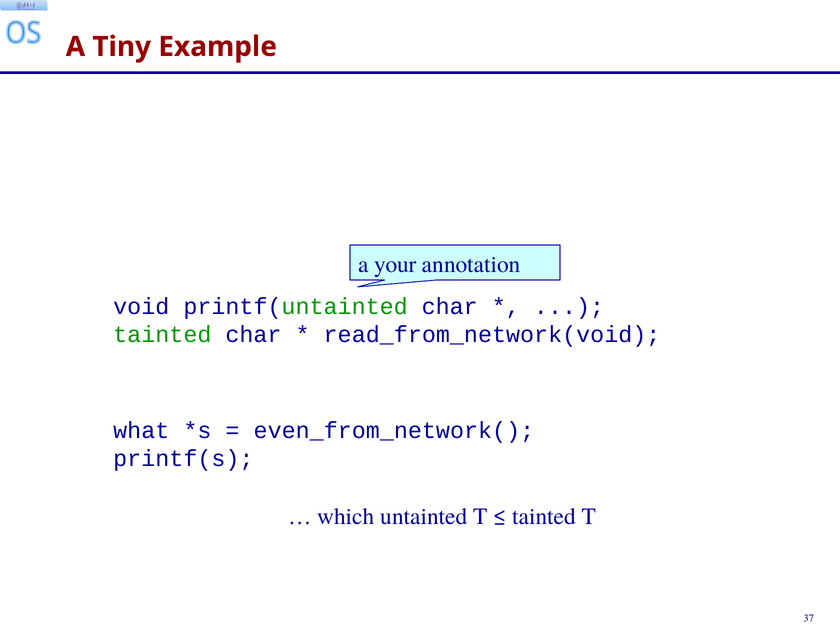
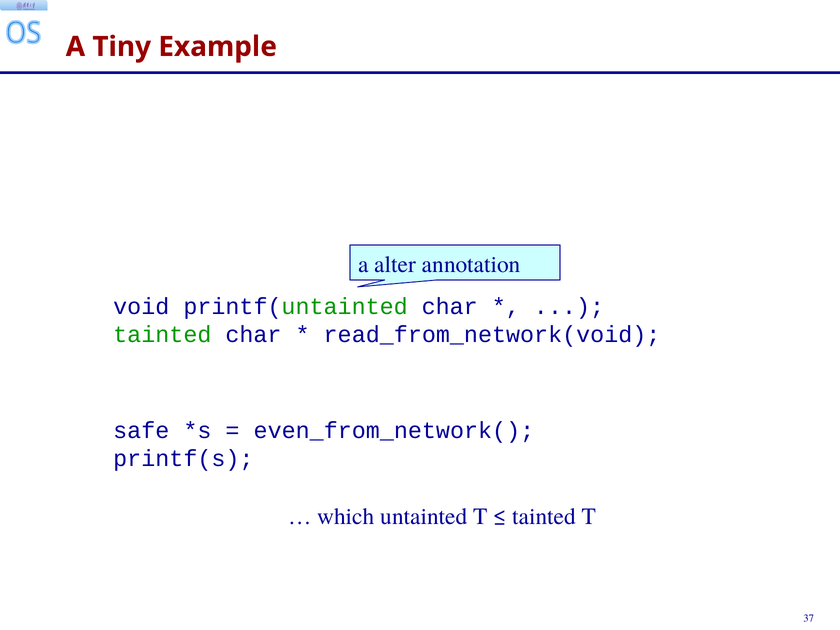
your: your -> alter (395, 265)
what: what -> safe (141, 430)
